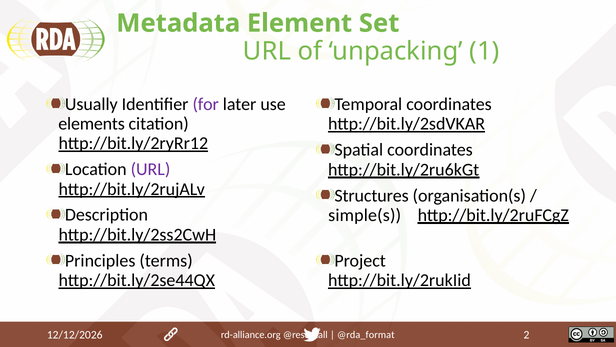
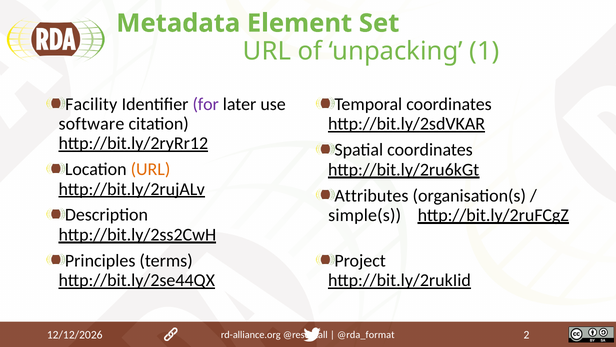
Usually: Usually -> Facility (91, 104)
elements: elements -> software (91, 124)
URL colour: purple -> orange (150, 169)
Structures: Structures -> Attributes (371, 195)
